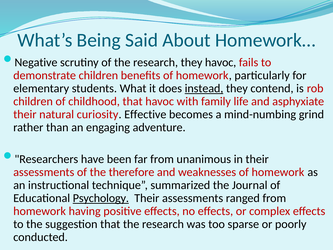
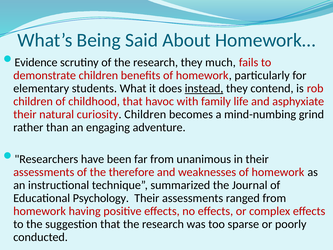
Negative: Negative -> Evidence (36, 62)
they havoc: havoc -> much (220, 62)
curiosity Effective: Effective -> Children (145, 114)
Psychology underline: present -> none (101, 198)
